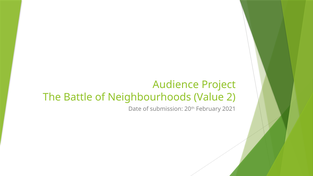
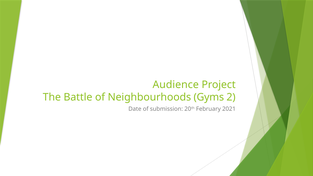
Value: Value -> Gyms (209, 97)
